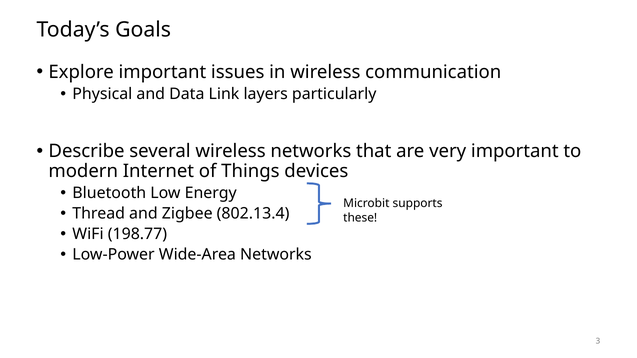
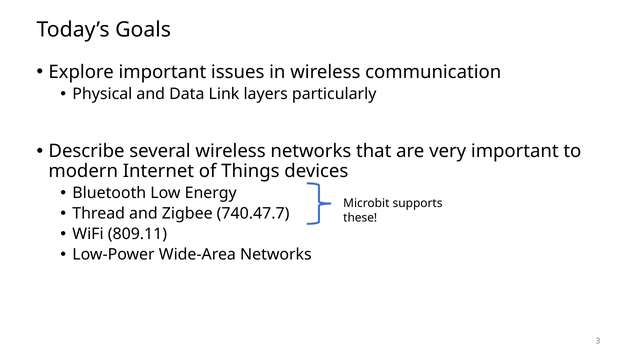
802.13.4: 802.13.4 -> 740.47.7 (253, 214)
198.77: 198.77 -> 809.11 (137, 234)
